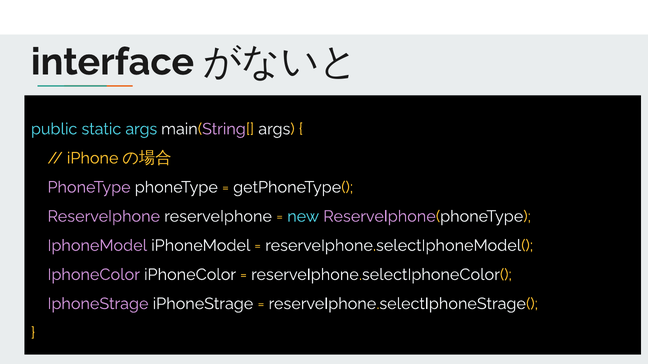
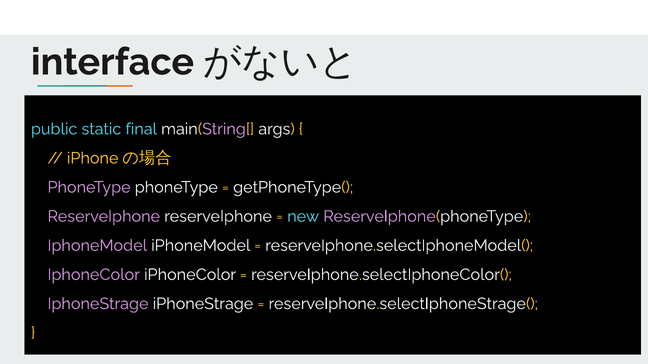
static args: args -> final (141, 129)
